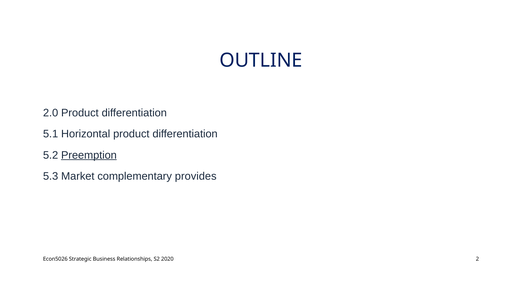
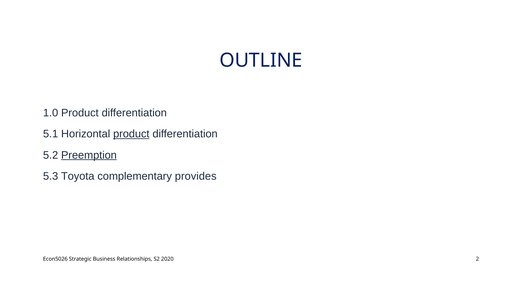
2.0: 2.0 -> 1.0 (51, 113)
product underline: none -> present (131, 134)
Market: Market -> Toyota (78, 177)
